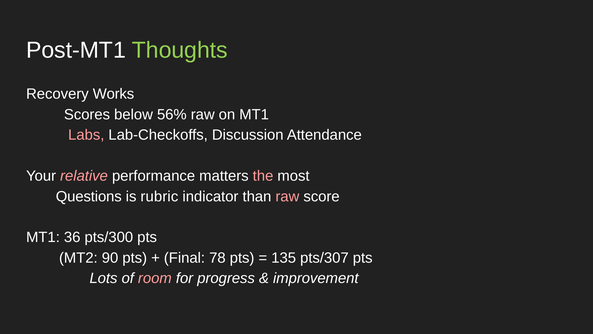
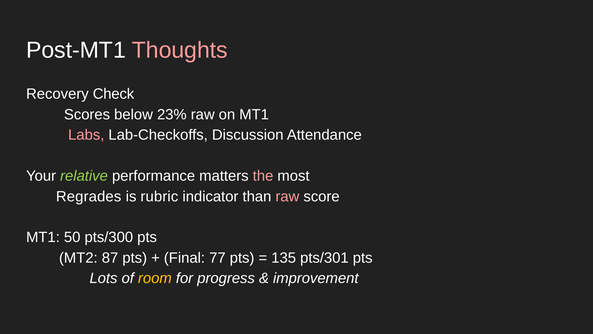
Thoughts colour: light green -> pink (180, 50)
Works: Works -> Check (113, 94)
56%: 56% -> 23% (172, 114)
relative colour: pink -> light green (84, 176)
Questions: Questions -> Regrades (89, 196)
36: 36 -> 50 (72, 237)
90: 90 -> 87 (110, 258)
78: 78 -> 77 (217, 258)
pts/307: pts/307 -> pts/301 (324, 258)
room colour: pink -> yellow (155, 278)
